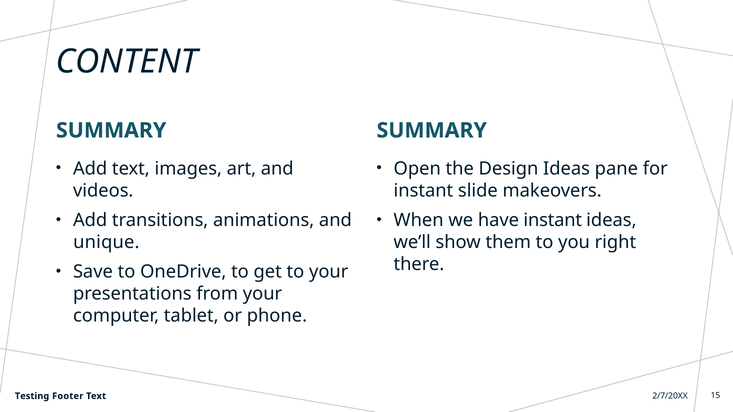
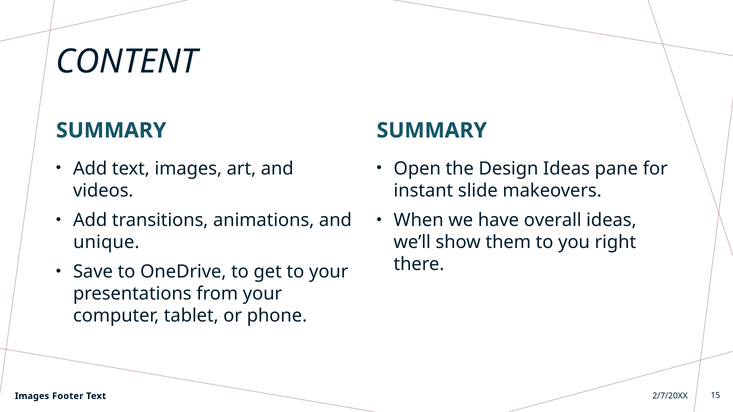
have instant: instant -> overall (553, 220)
Testing: Testing -> Images (32, 396)
